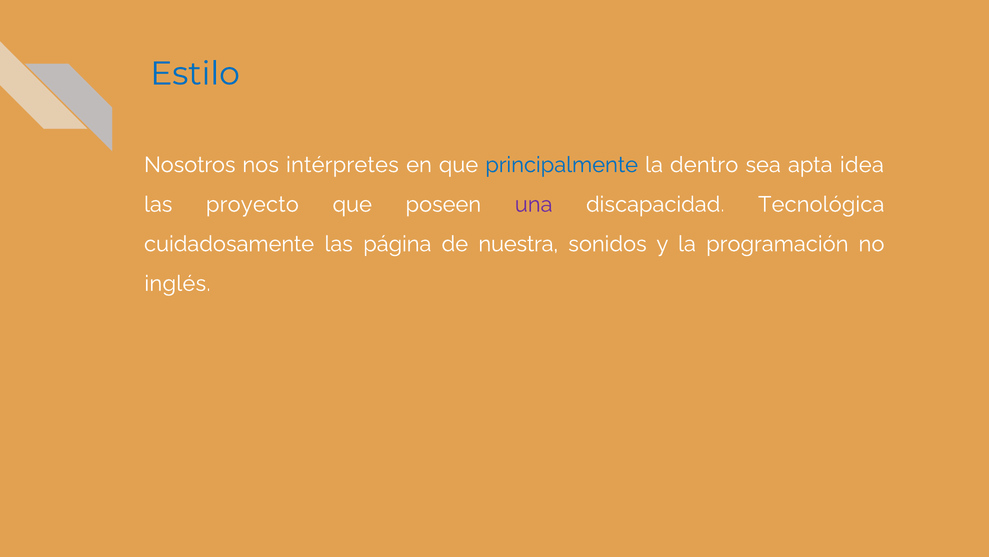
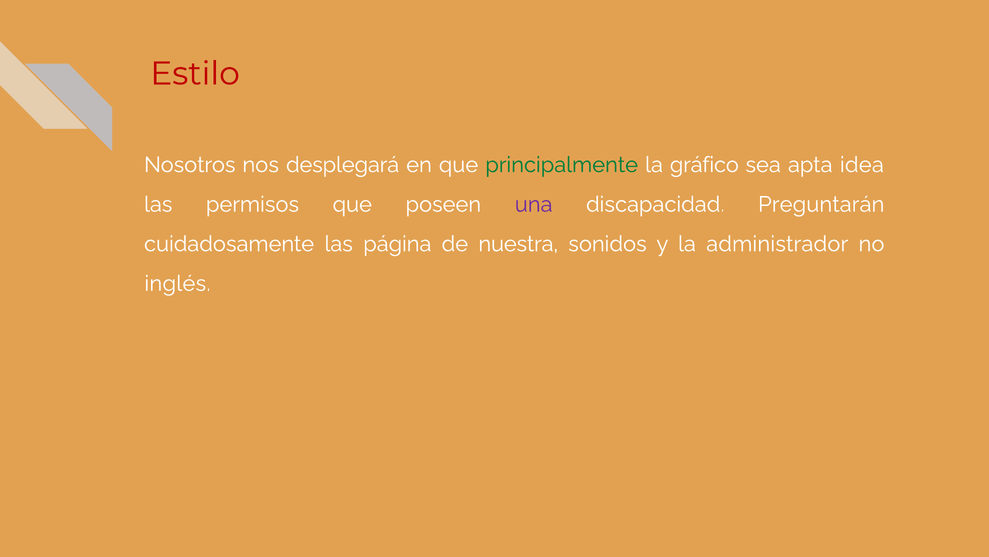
Estilo colour: blue -> red (195, 74)
intérpretes: intérpretes -> desplegará (343, 165)
principalmente colour: blue -> green (562, 165)
dentro: dentro -> gráfico (704, 165)
proyecto: proyecto -> permisos (252, 204)
Tecnológica: Tecnológica -> Preguntarán (821, 204)
programación: programación -> administrador (777, 244)
